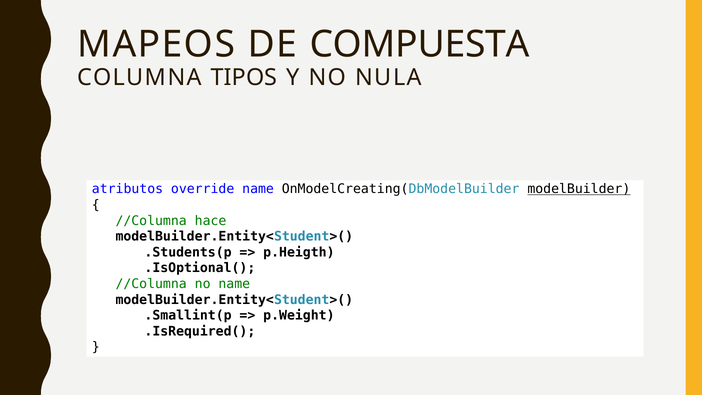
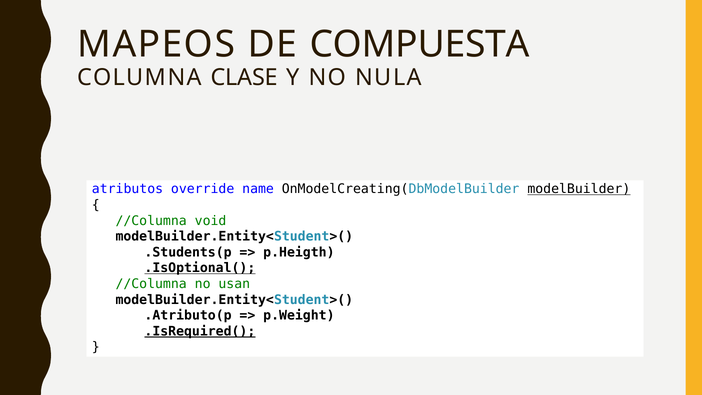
TIPOS: TIPOS -> CLASE (244, 77)
hace: hace -> void (211, 221)
.IsOptional( underline: none -> present (200, 268)
no name: name -> usan (234, 284)
.Smallint(p: .Smallint(p -> .Atributo(p (188, 315)
.IsRequired( underline: none -> present (200, 331)
